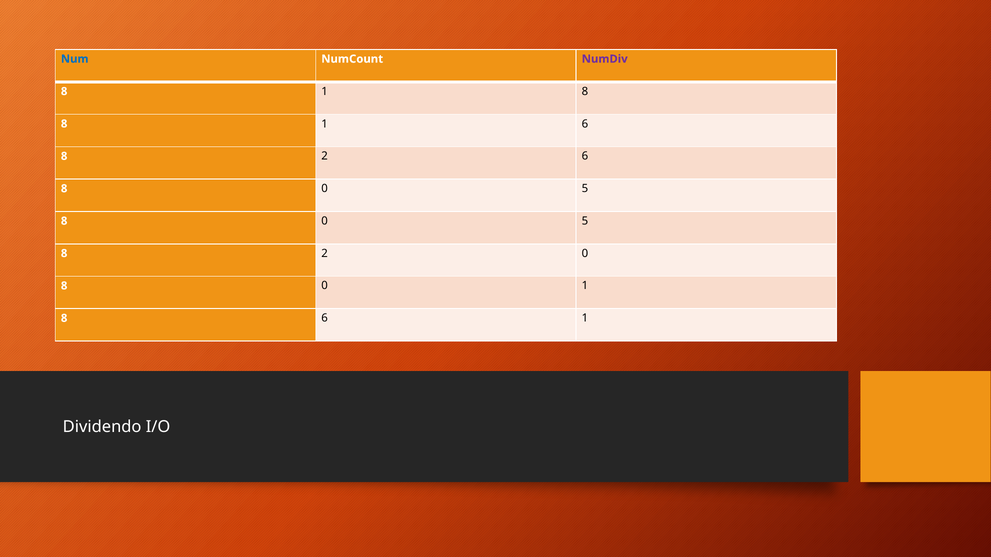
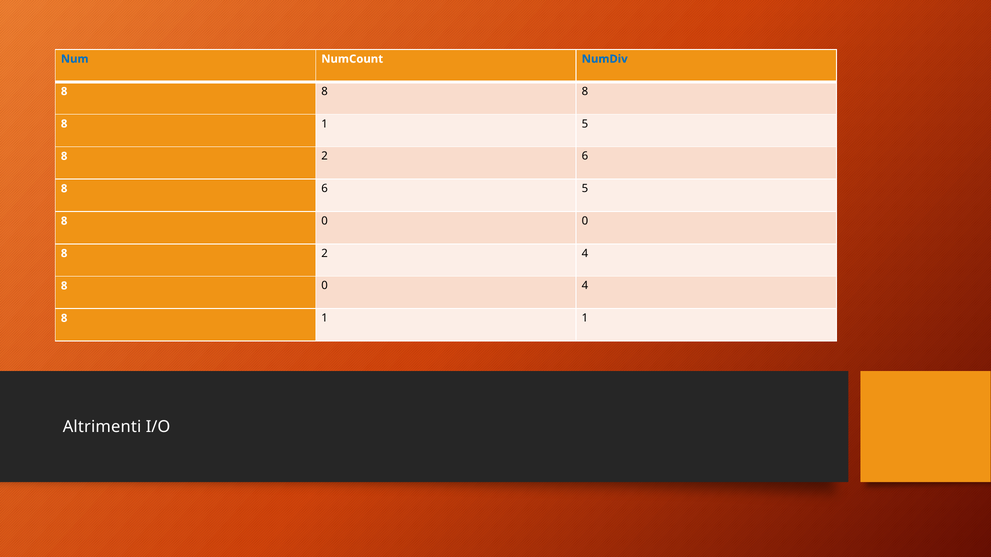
NumDiv colour: purple -> blue (605, 59)
1: 1 -> 8 (325, 91)
1 6: 6 -> 5 (585, 124)
0: 0 -> 6 (325, 189)
5: 5 -> 0 (585, 221)
2 0: 0 -> 4 (585, 254)
0 1: 1 -> 4 (585, 286)
6: 6 -> 1 (325, 318)
Dividendo: Dividendo -> Altrimenti (102, 427)
